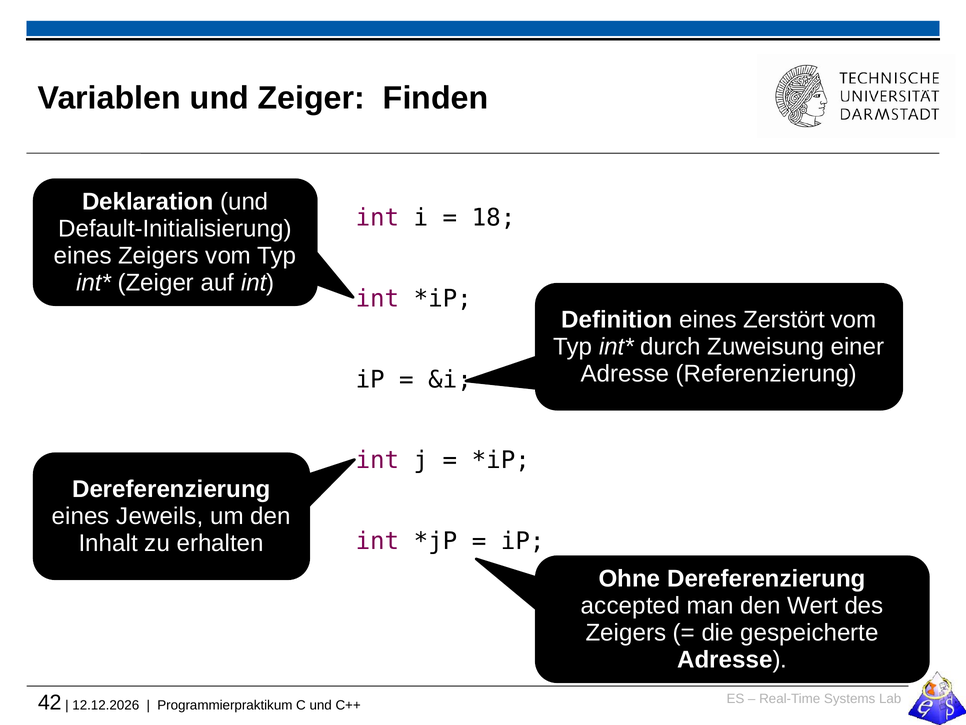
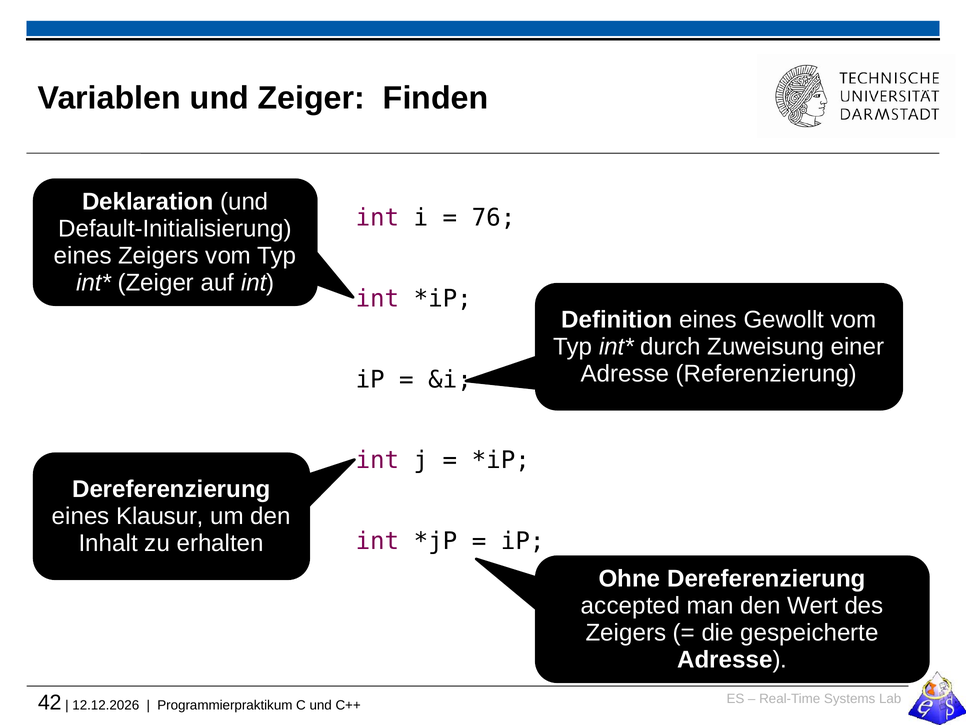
18: 18 -> 76 (493, 218)
Zerstört: Zerstört -> Gewollt (784, 320)
Jeweils: Jeweils -> Klausur (160, 516)
